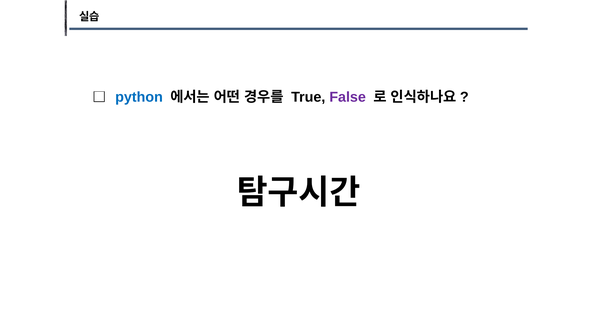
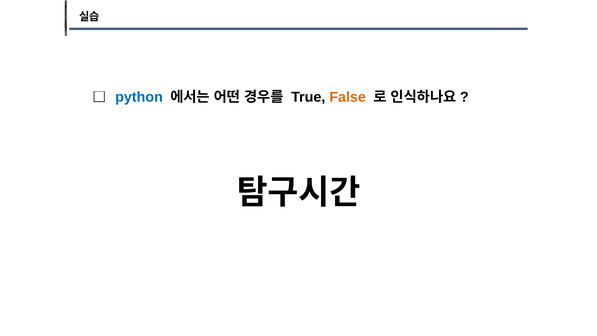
False colour: purple -> orange (348, 97)
